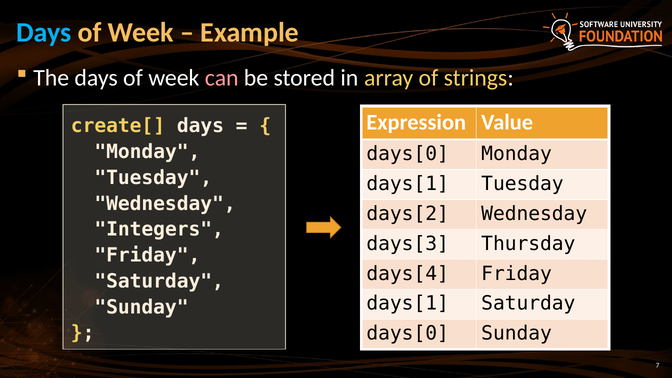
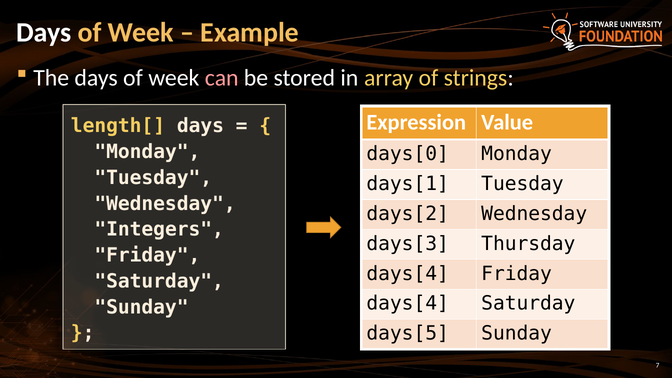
Days colour: light blue -> white (44, 33)
create[: create[ -> length[ (118, 126)
days[1: days[1 -> days[4 (408, 304)
days[0: days[0 -> days[5 (408, 334)
